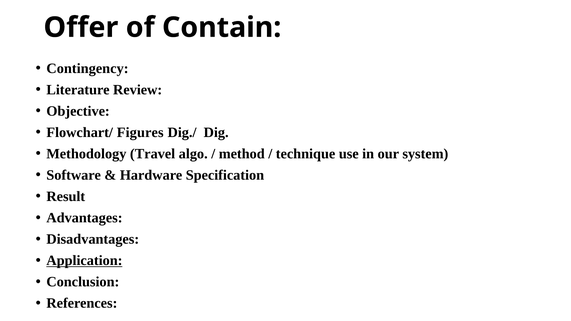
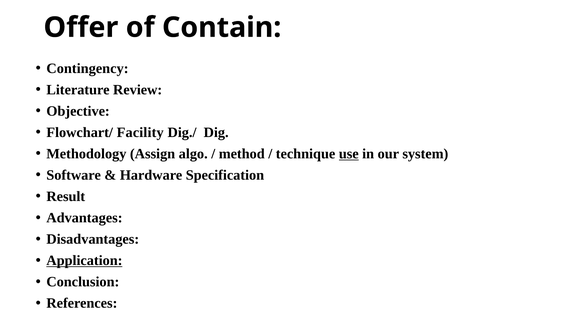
Figures: Figures -> Facility (140, 133)
Travel: Travel -> Assign (153, 154)
use underline: none -> present (349, 154)
